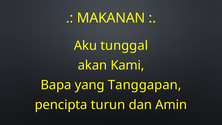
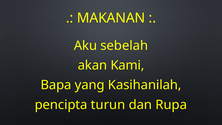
tunggal: tunggal -> sebelah (124, 46)
Tanggapan: Tanggapan -> Kasihanilah (145, 85)
Amin: Amin -> Rupa (171, 105)
